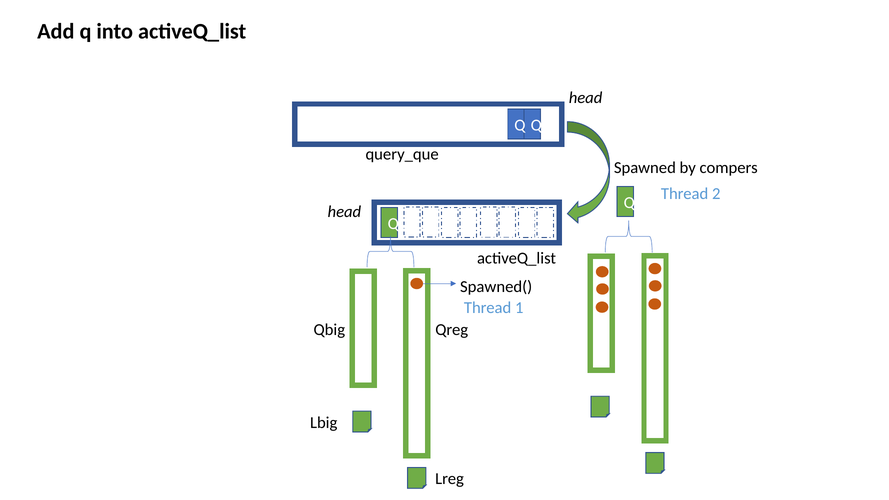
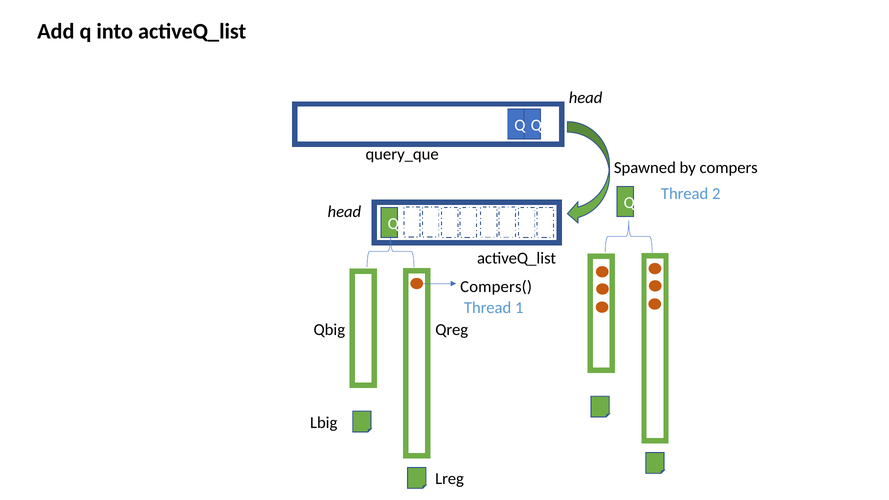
Spawned(: Spawned( -> Compers( (496, 287)
